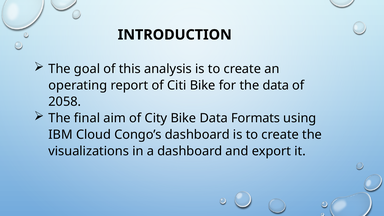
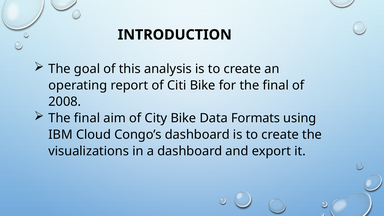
for the data: data -> final (276, 85)
2058: 2058 -> 2008 (65, 102)
